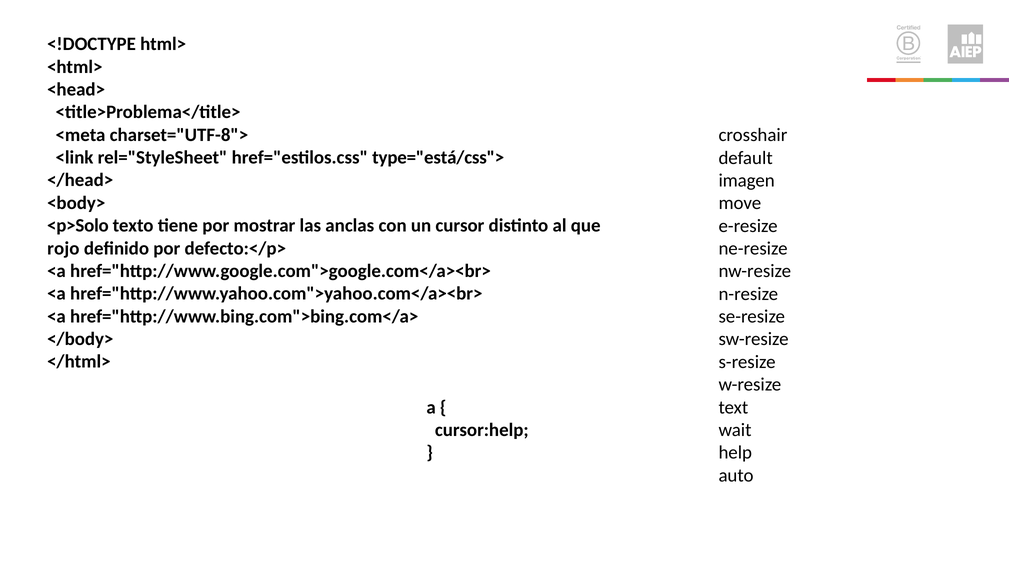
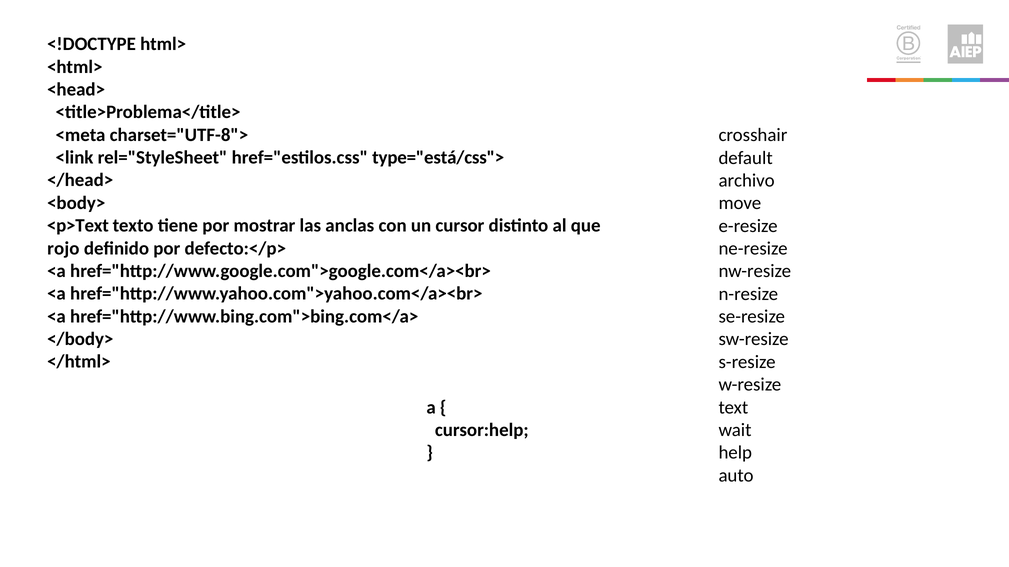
imagen: imagen -> archivo (747, 181)
<p>Solo: <p>Solo -> <p>Text (78, 226)
